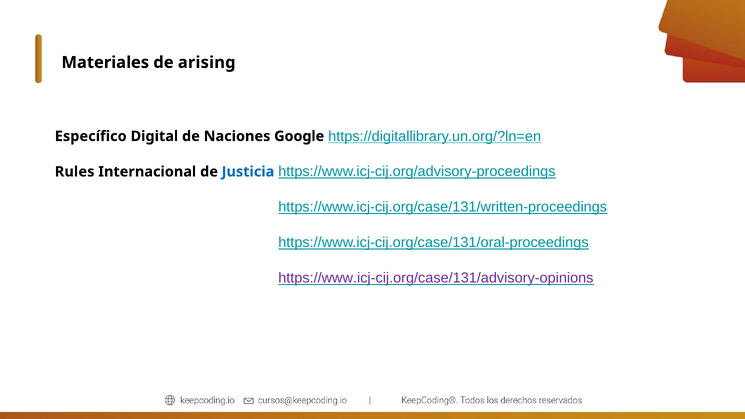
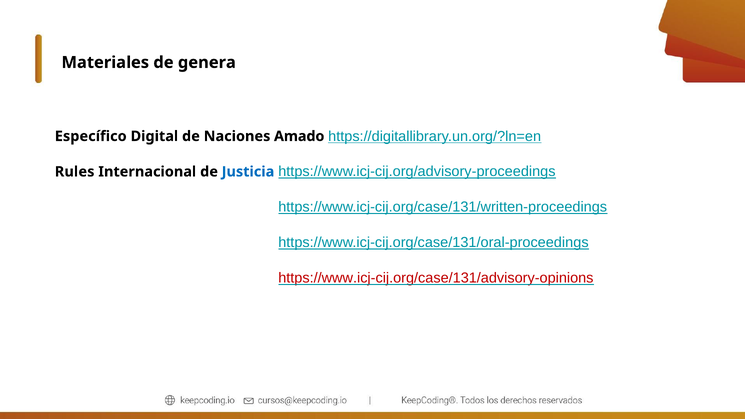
arising: arising -> genera (207, 62)
Google: Google -> Amado (299, 136)
https://www.icj-cij.org/case/131/advisory-opinions colour: purple -> red (436, 278)
